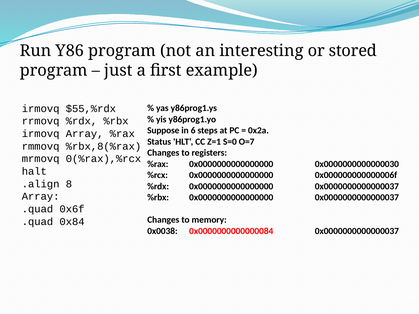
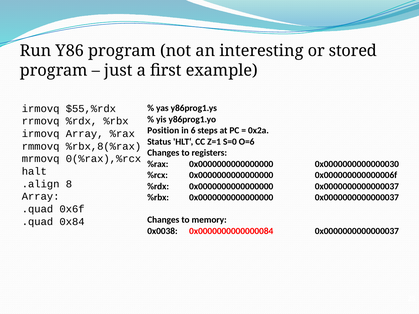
Suppose: Suppose -> Position (163, 131)
O=7: O=7 -> O=6 (247, 142)
